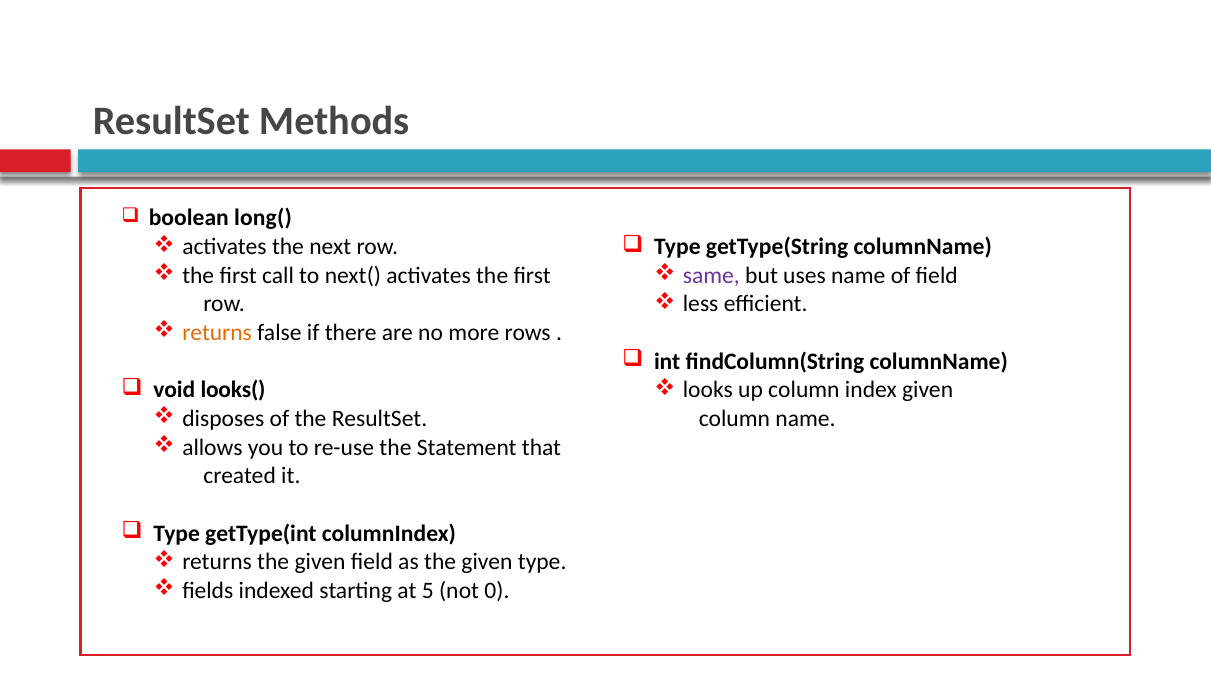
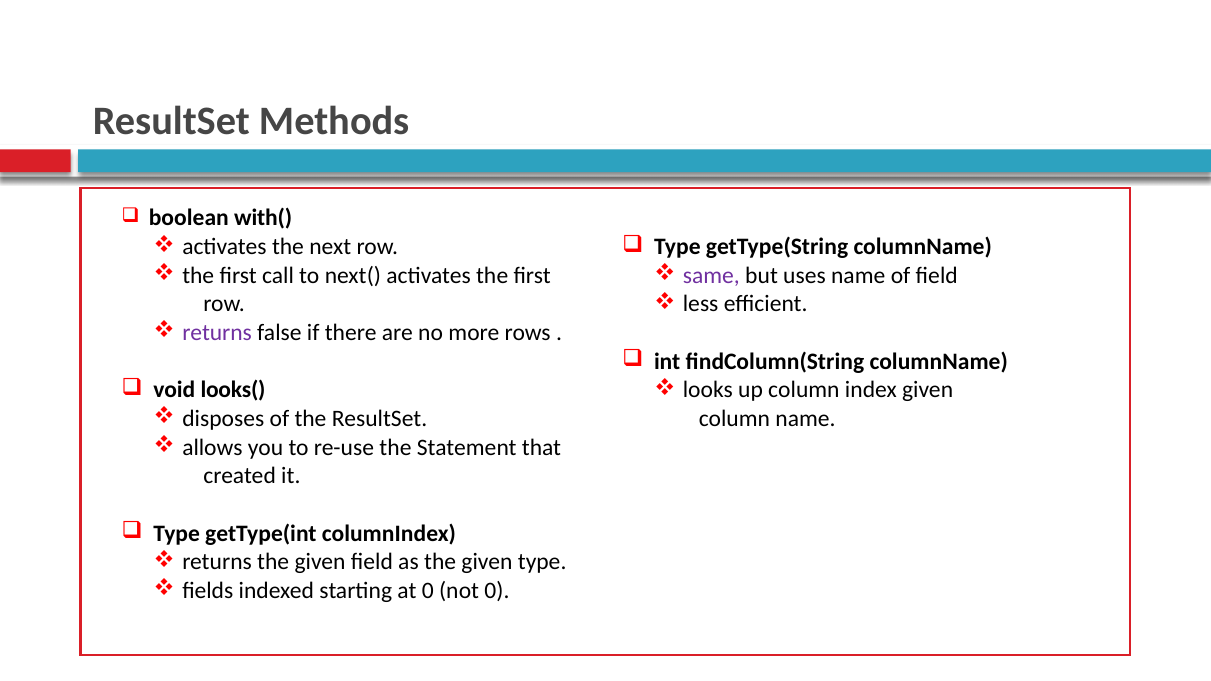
long(: long( -> with( (263, 218)
returns colour: orange -> purple (217, 333)
at 5: 5 -> 0 (428, 591)
